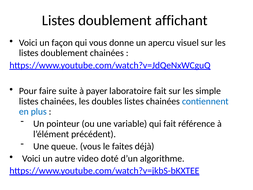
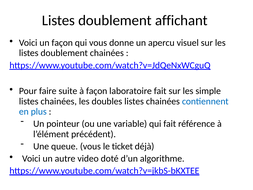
à payer: payer -> façon (97, 91)
faites: faites -> ticket (122, 146)
